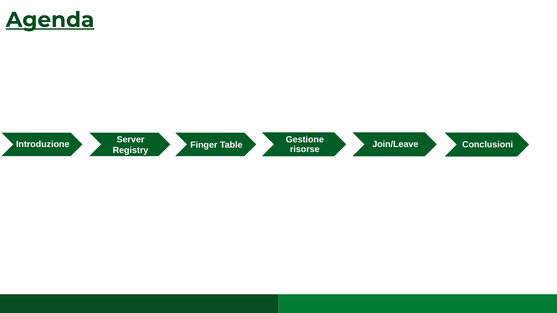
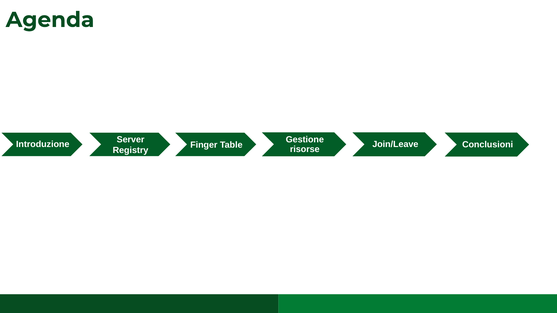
Agenda underline: present -> none (50, 20)
